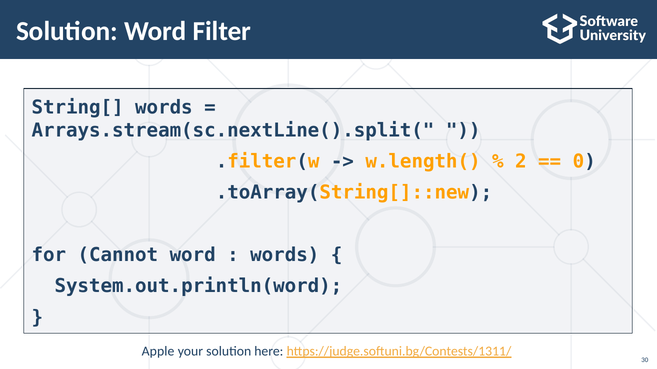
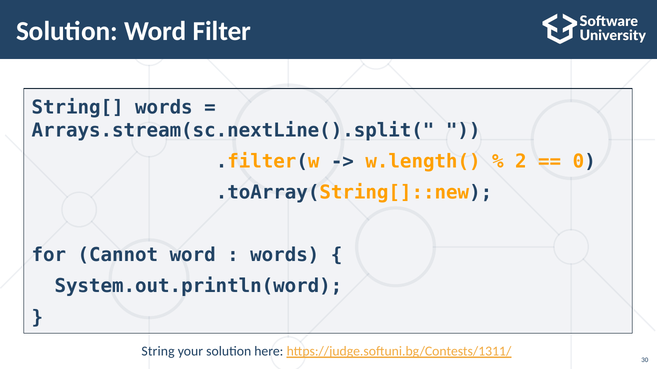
Apple: Apple -> String (158, 352)
